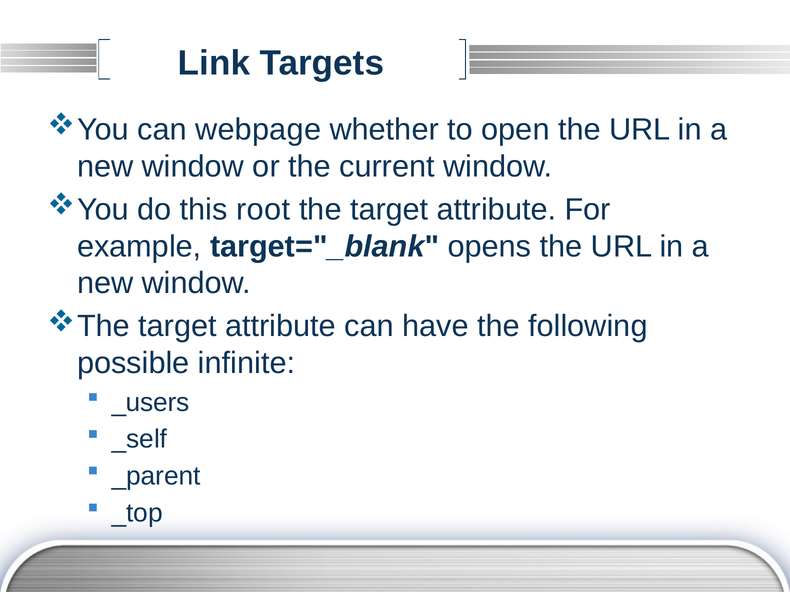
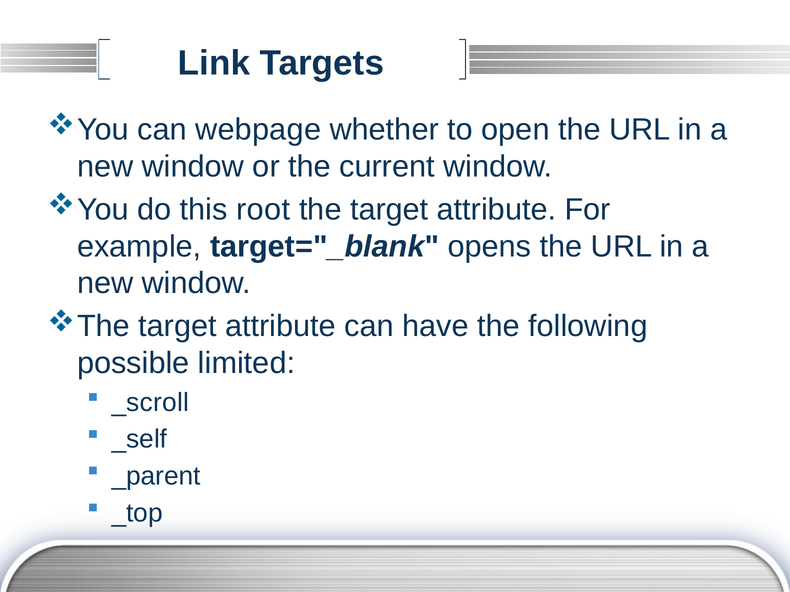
infinite: infinite -> limited (247, 364)
_users: _users -> _scroll (150, 403)
